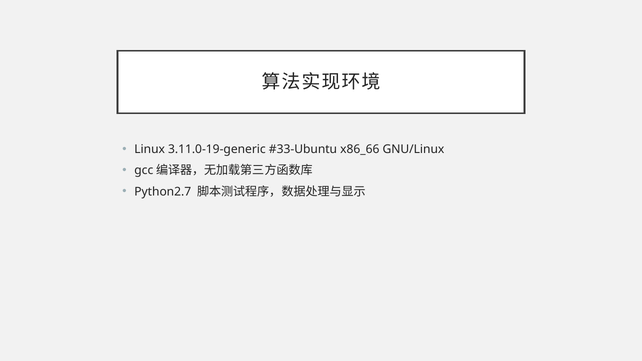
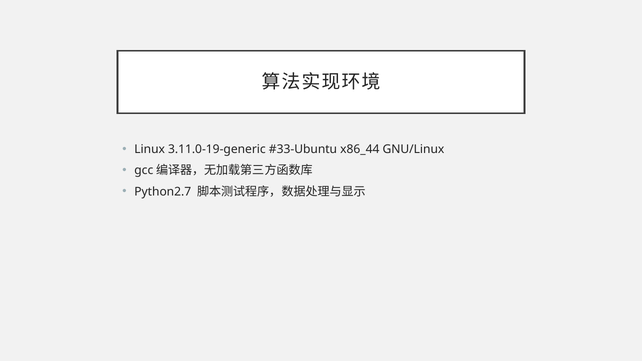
x86_66: x86_66 -> x86_44 (360, 149)
